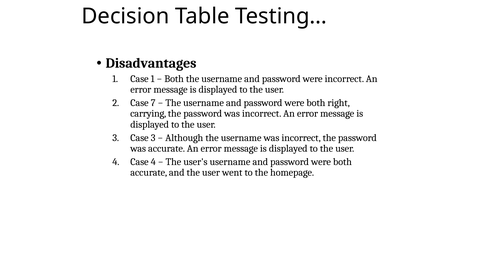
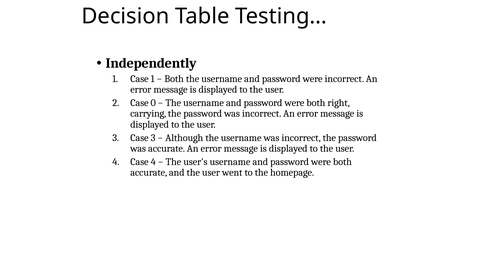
Disadvantages: Disadvantages -> Independently (151, 63)
7: 7 -> 0 (153, 103)
